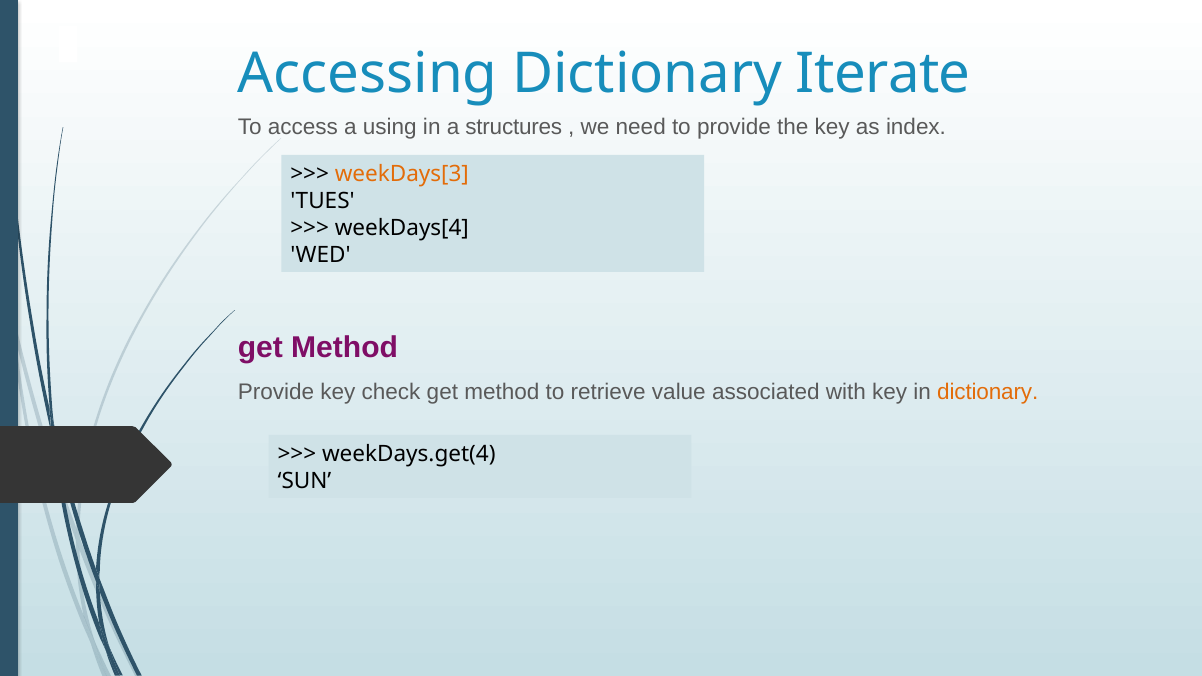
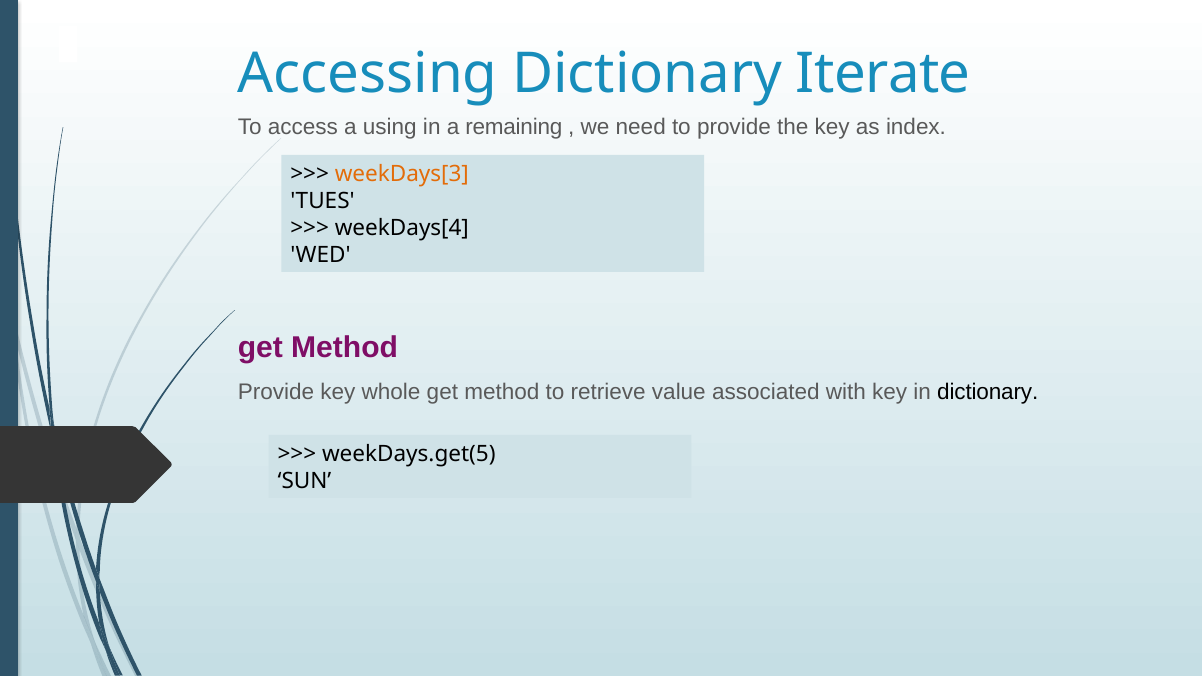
structures: structures -> remaining (514, 127)
check: check -> whole (391, 392)
dictionary colour: orange -> black (988, 392)
weekDays.get(4: weekDays.get(4 -> weekDays.get(5 (409, 454)
